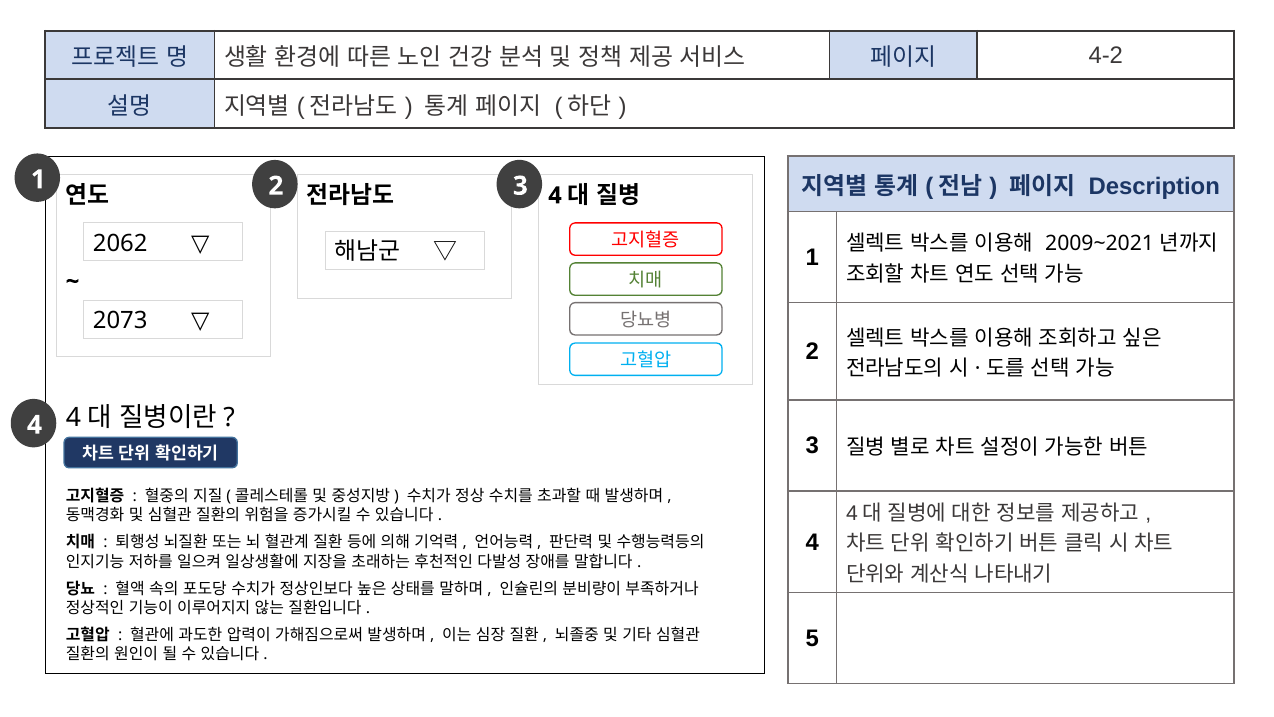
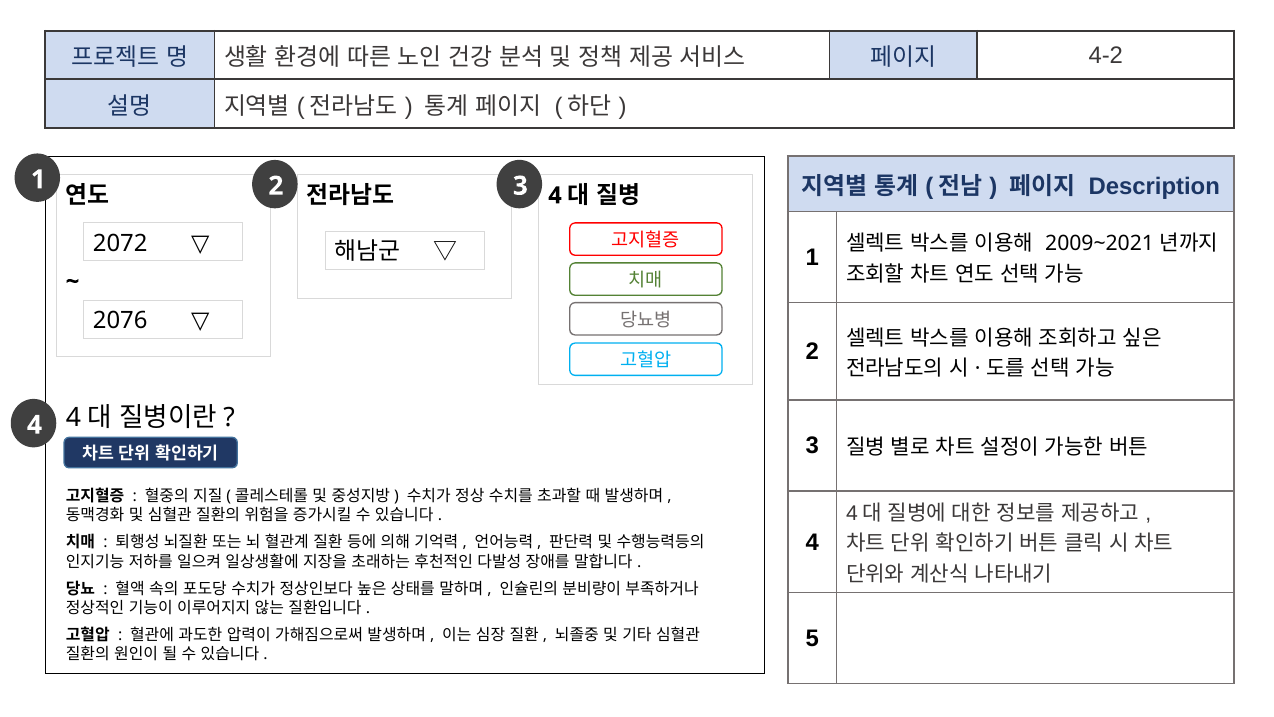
2062: 2062 -> 2072 (120, 243)
2073: 2073 -> 2076 (120, 321)
